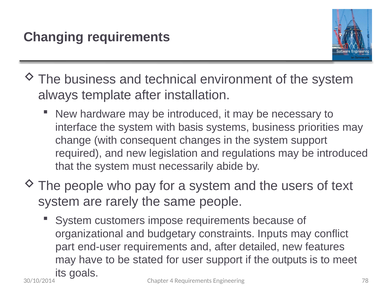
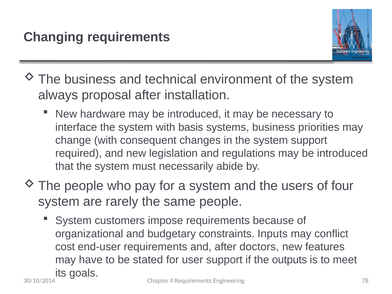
template: template -> proposal (106, 95)
text: text -> four (342, 186)
part: part -> cost (65, 247)
detailed: detailed -> doctors (259, 247)
